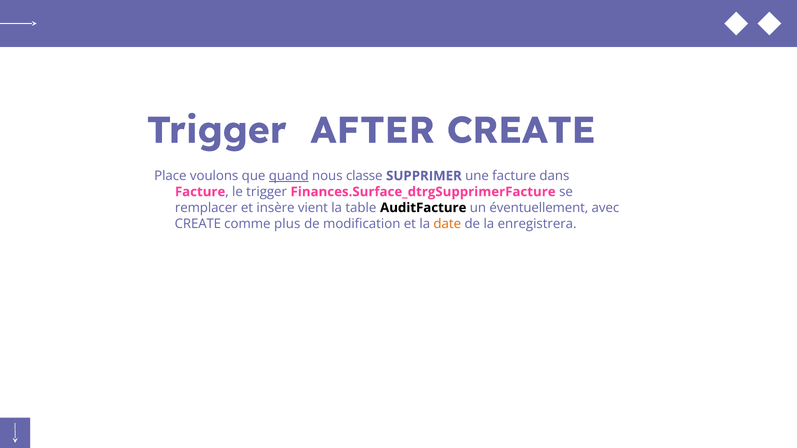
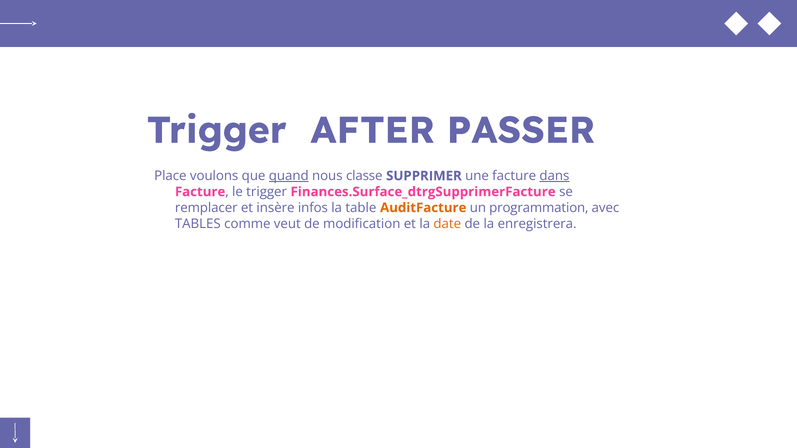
AFTER CREATE: CREATE -> PASSER (521, 131)
dans underline: none -> present (554, 176)
vient: vient -> infos (313, 208)
AuditFacture colour: black -> orange (423, 208)
éventuellement: éventuellement -> programmation (539, 208)
CREATE: CREATE -> TABLES (198, 224)
plus: plus -> veut (287, 224)
